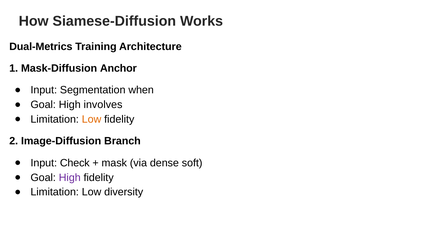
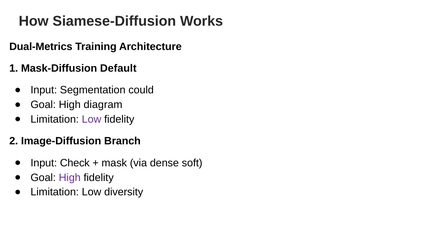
Anchor: Anchor -> Default (118, 68)
when: when -> could (141, 90)
involves: involves -> diagram (103, 105)
Low colour: orange -> purple (92, 119)
